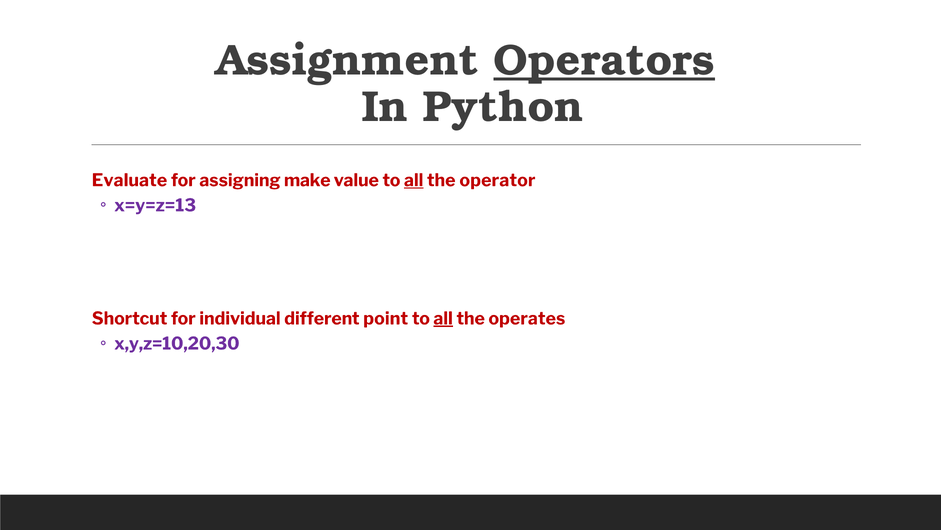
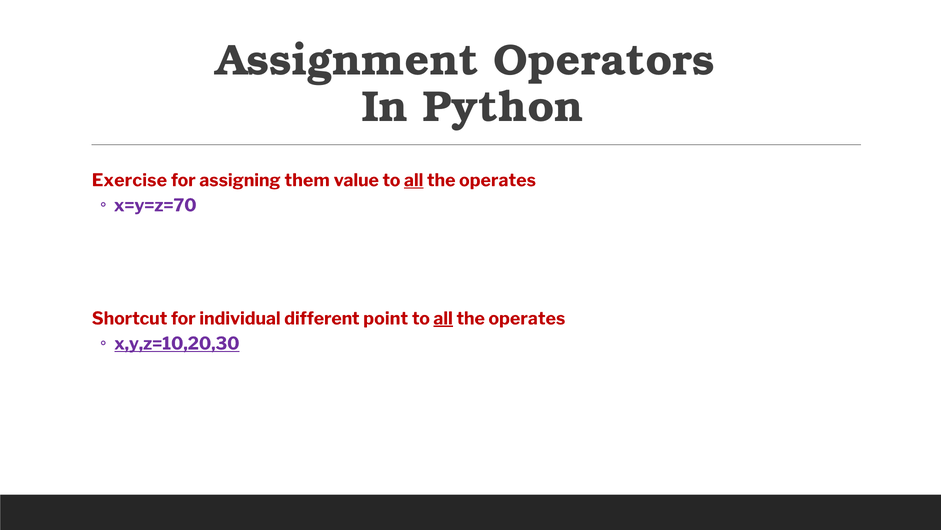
Operators underline: present -> none (604, 60)
Evaluate: Evaluate -> Exercise (129, 180)
make: make -> them (307, 180)
operator: operator -> operates (498, 180)
x=y=z=13: x=y=z=13 -> x=y=z=70 (155, 205)
x,y,z=10,20,30 underline: none -> present (177, 343)
